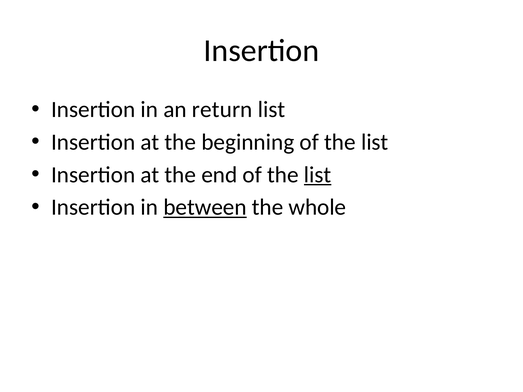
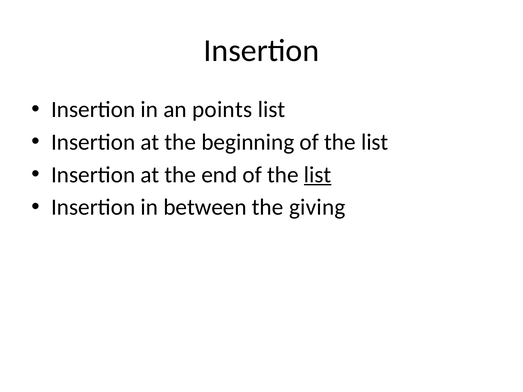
return: return -> points (222, 110)
between underline: present -> none (205, 207)
whole: whole -> giving (317, 207)
